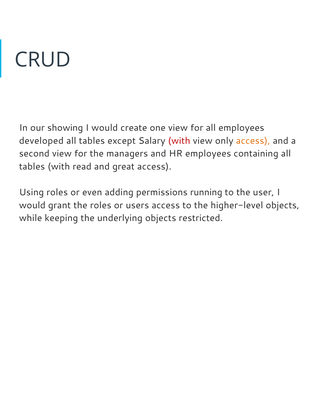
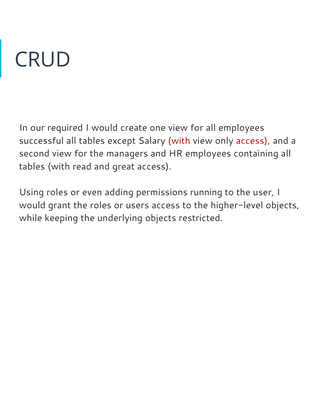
showing: showing -> required (65, 128)
developed: developed -> successful (41, 141)
access colour: orange -> red (253, 141)
